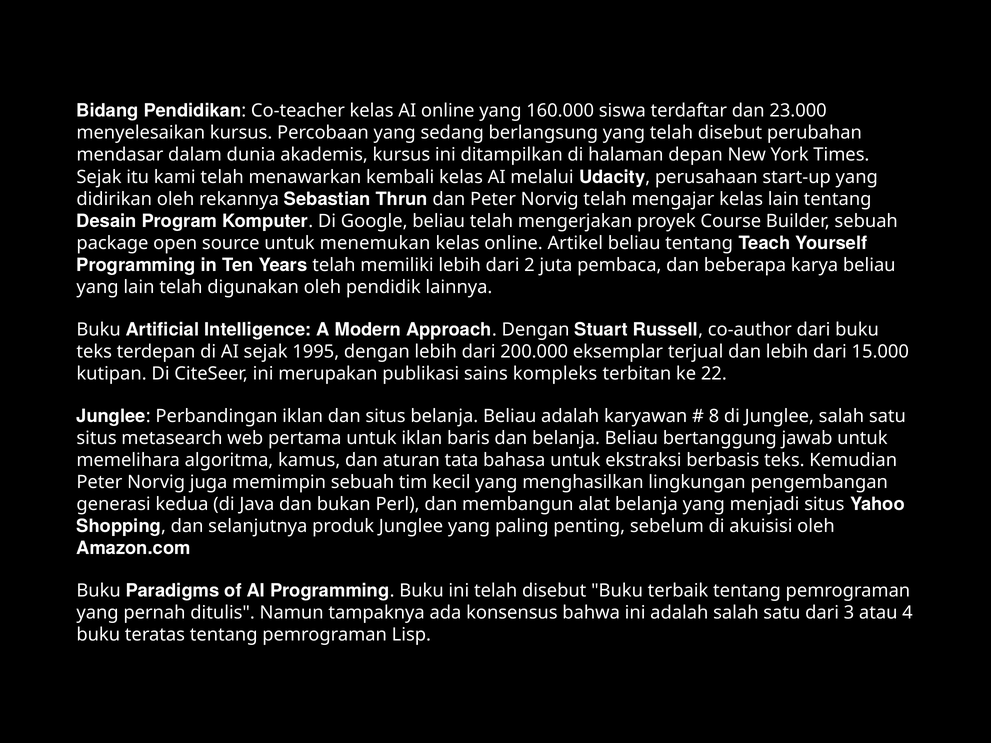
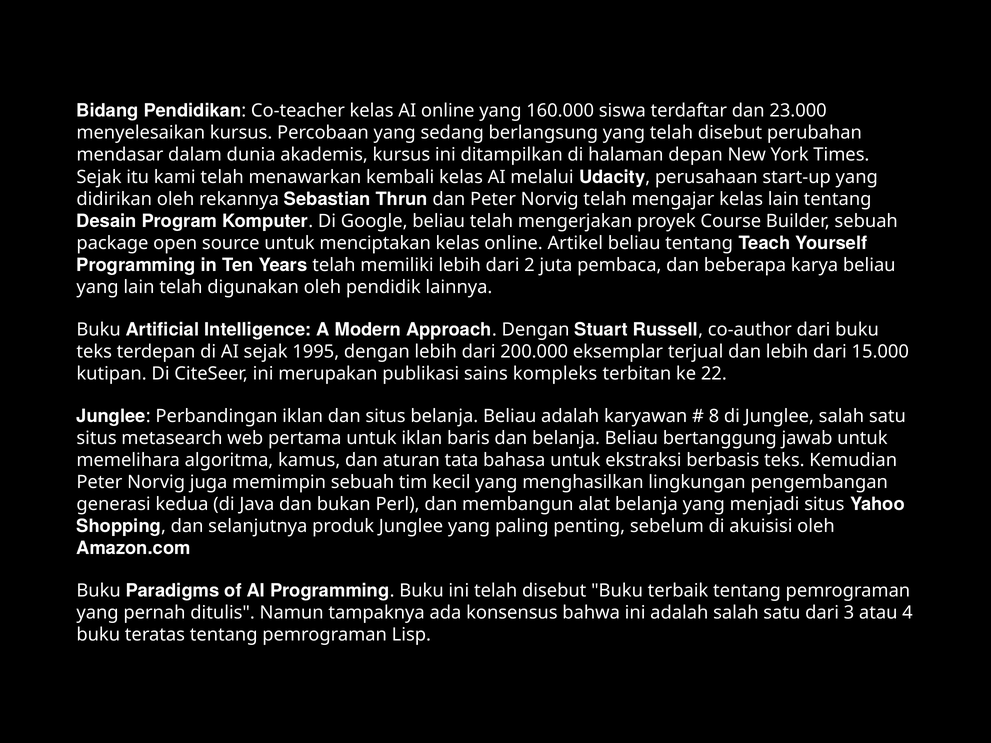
menemukan: menemukan -> menciptakan (375, 243)
